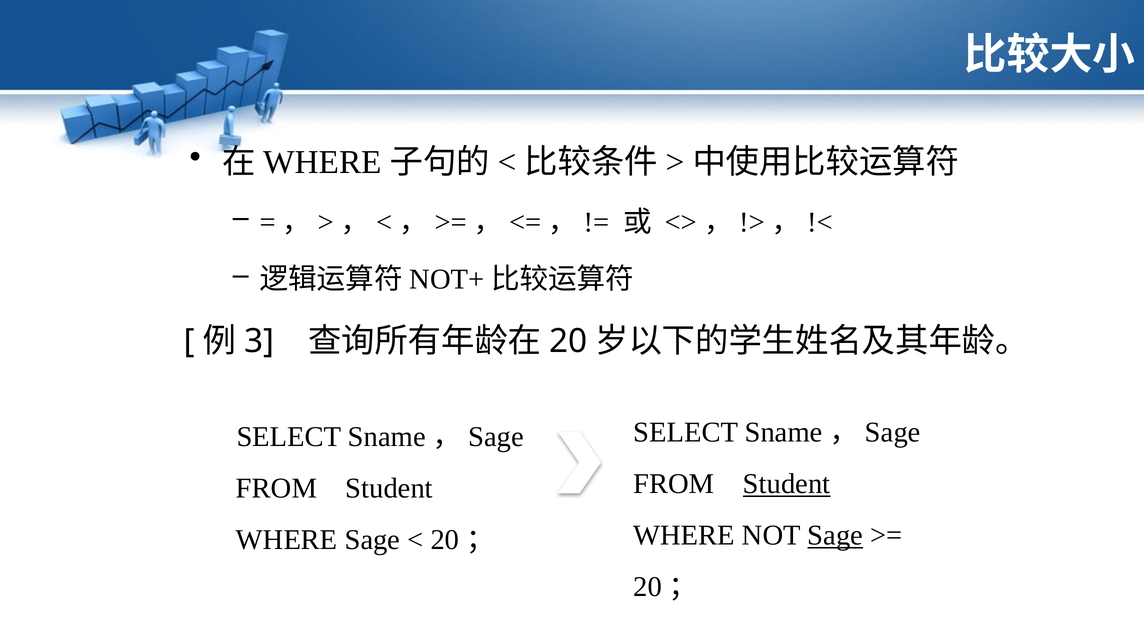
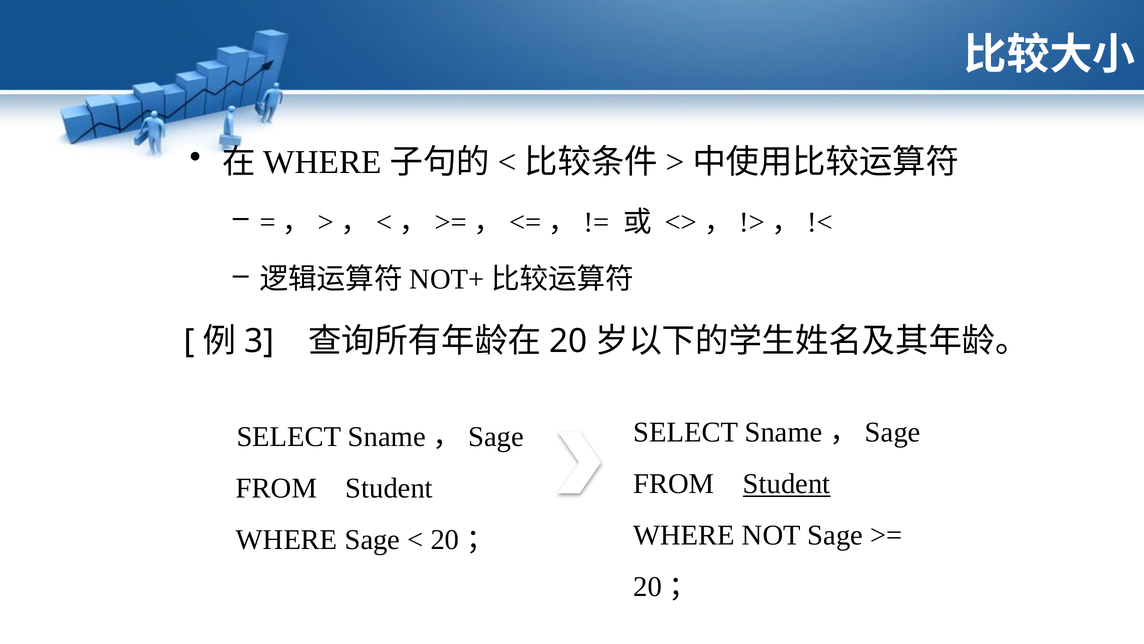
Sage underline: present -> none (835, 535)
